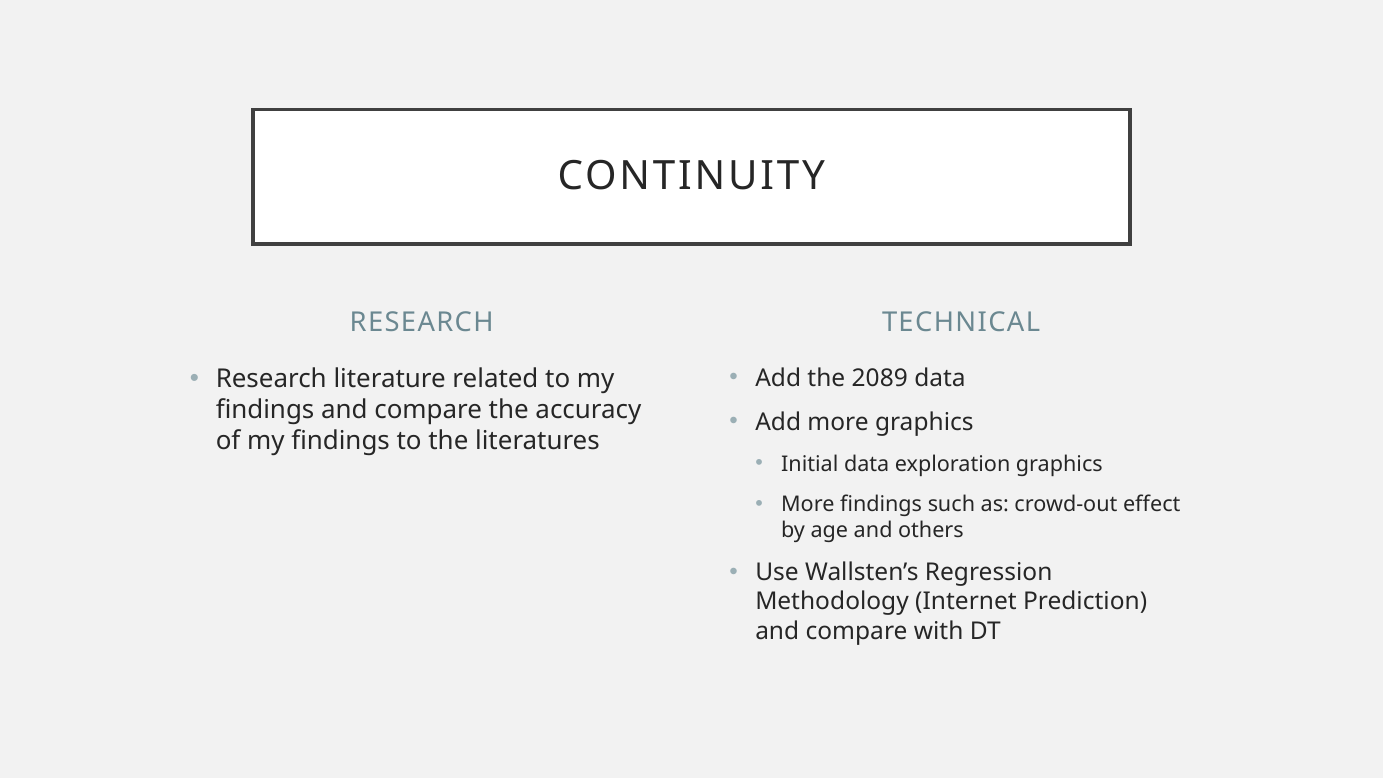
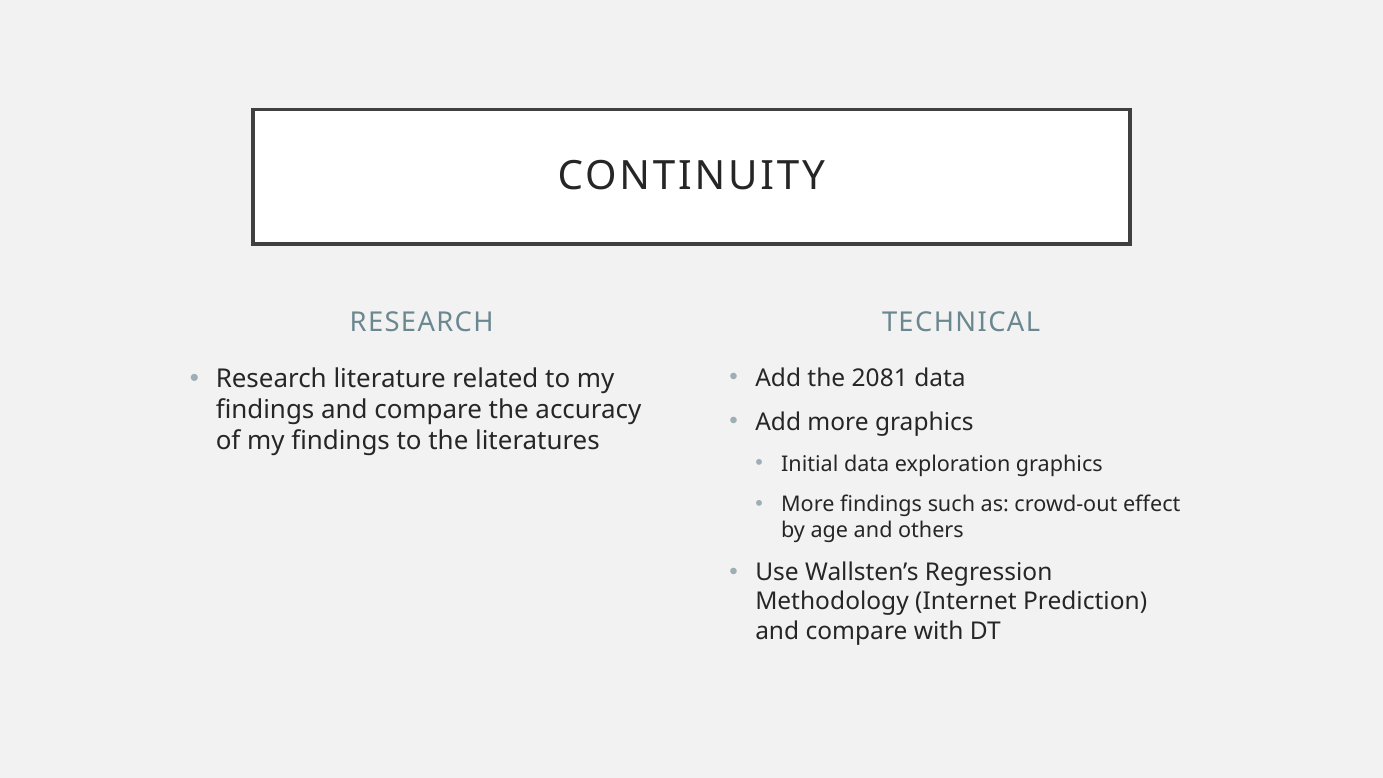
2089: 2089 -> 2081 (880, 378)
